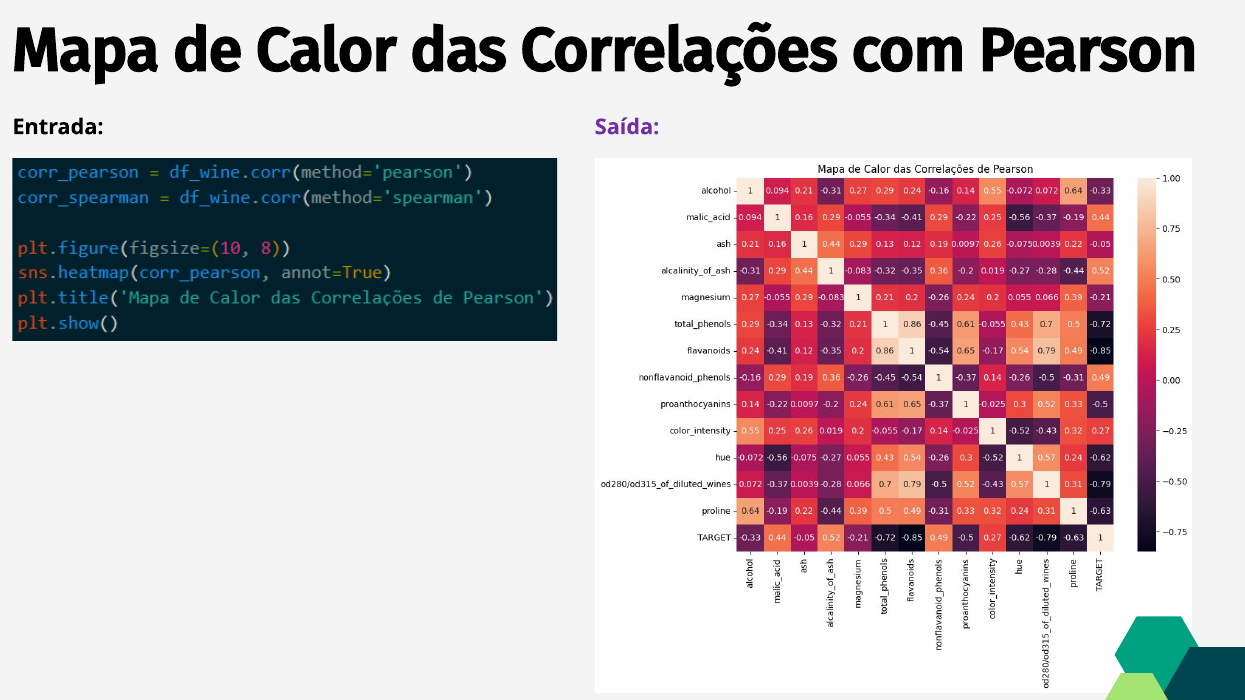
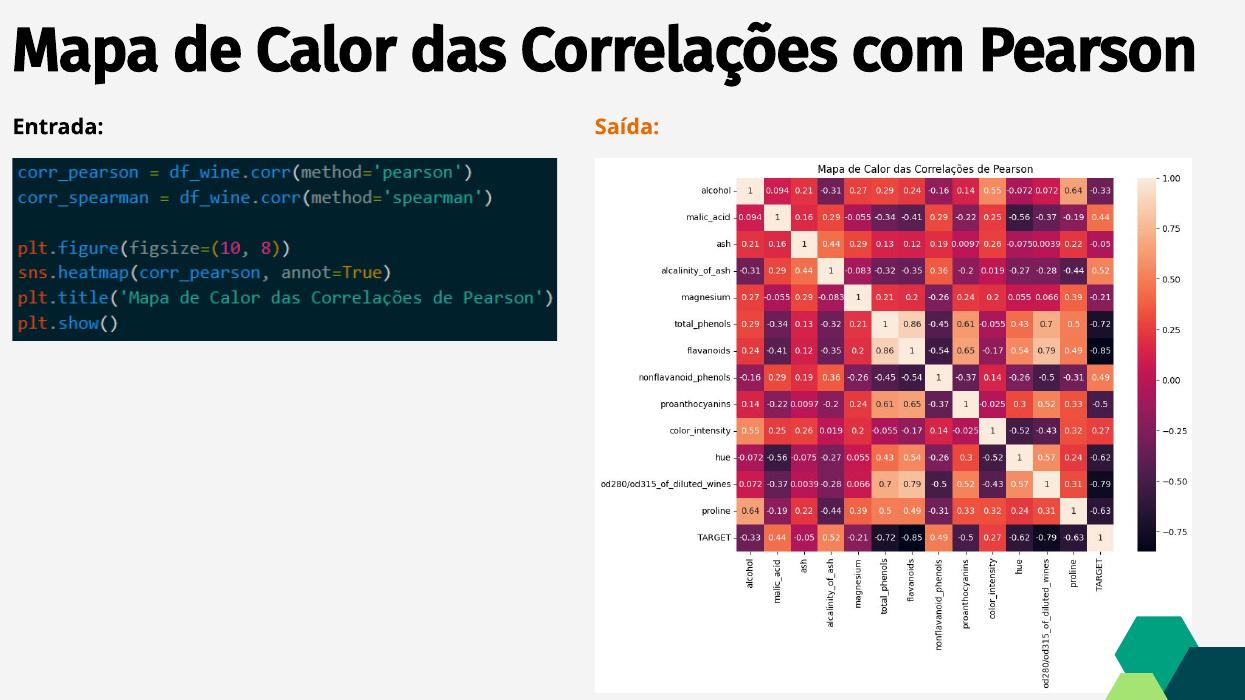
Saída colour: purple -> orange (627, 127)
